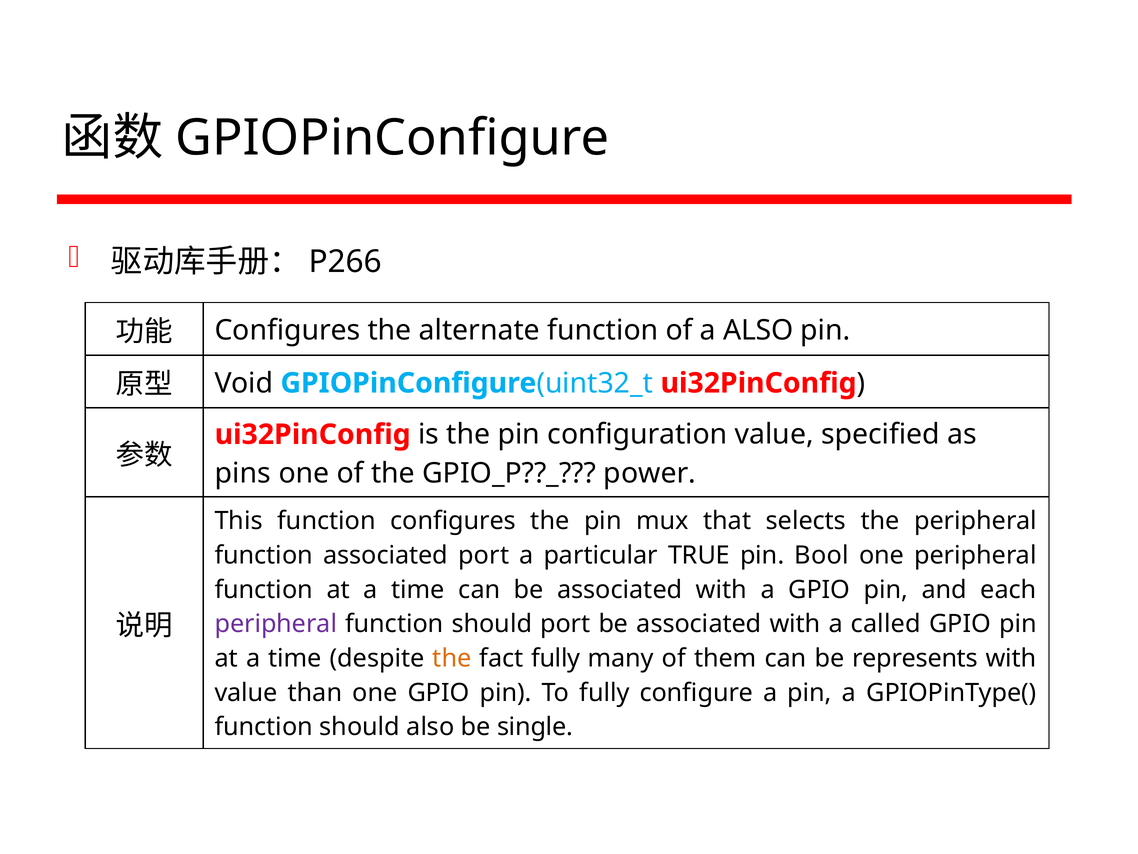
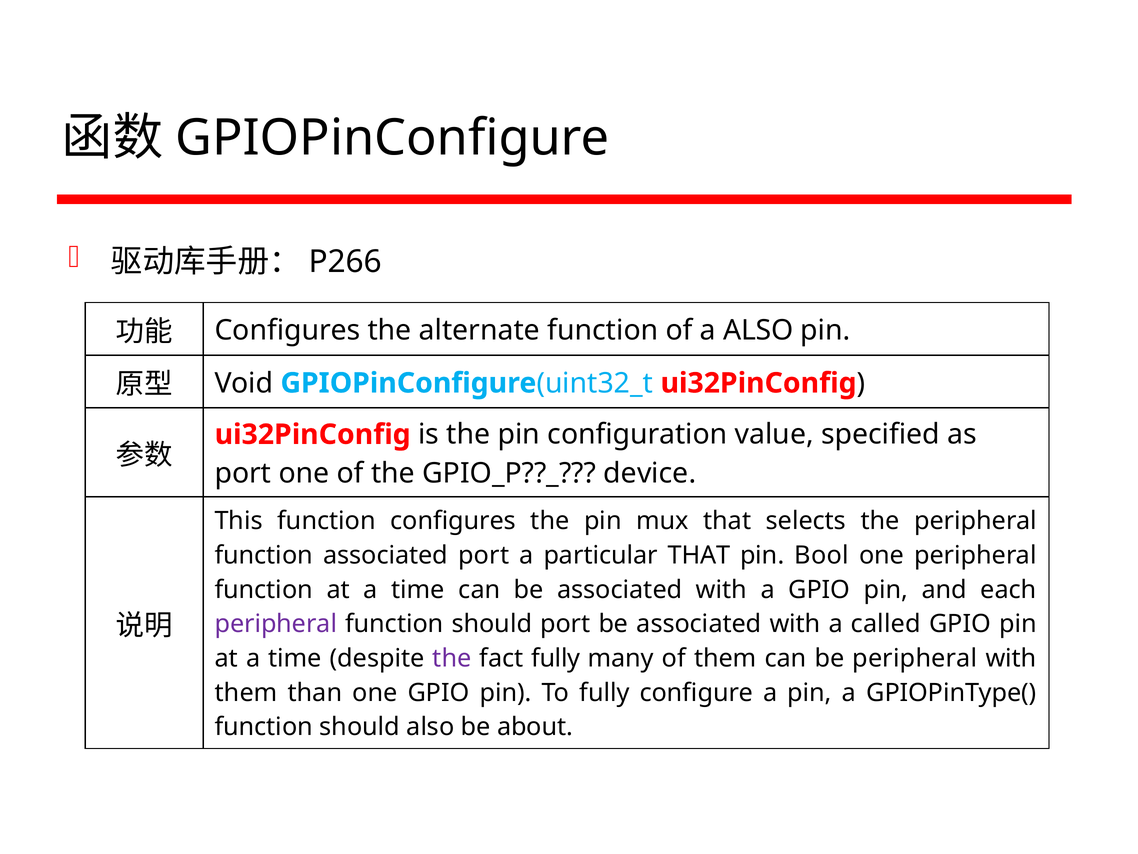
pins: pins -> port (243, 473)
power: power -> device (650, 473)
particular TRUE: TRUE -> THAT (699, 555)
the colour: orange -> purple (452, 658)
be represents: represents -> peripheral (915, 658)
value: value -> them (246, 692)
single: single -> about (535, 727)
